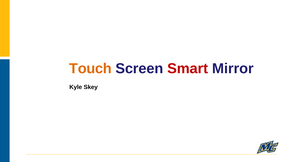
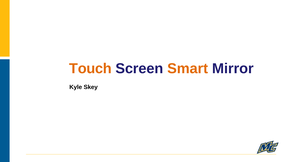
Smart colour: red -> orange (188, 69)
